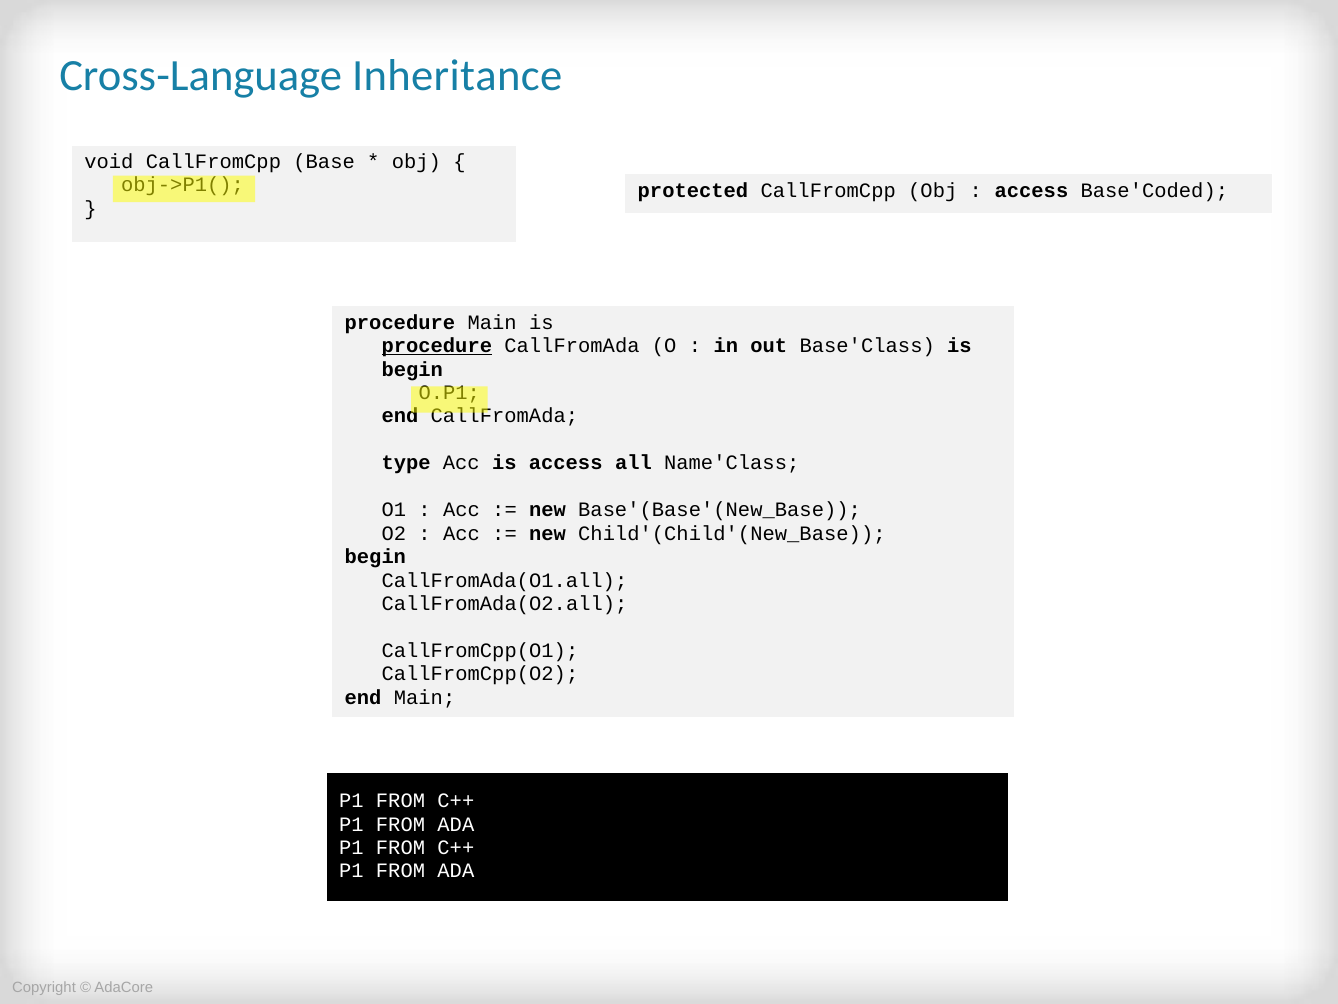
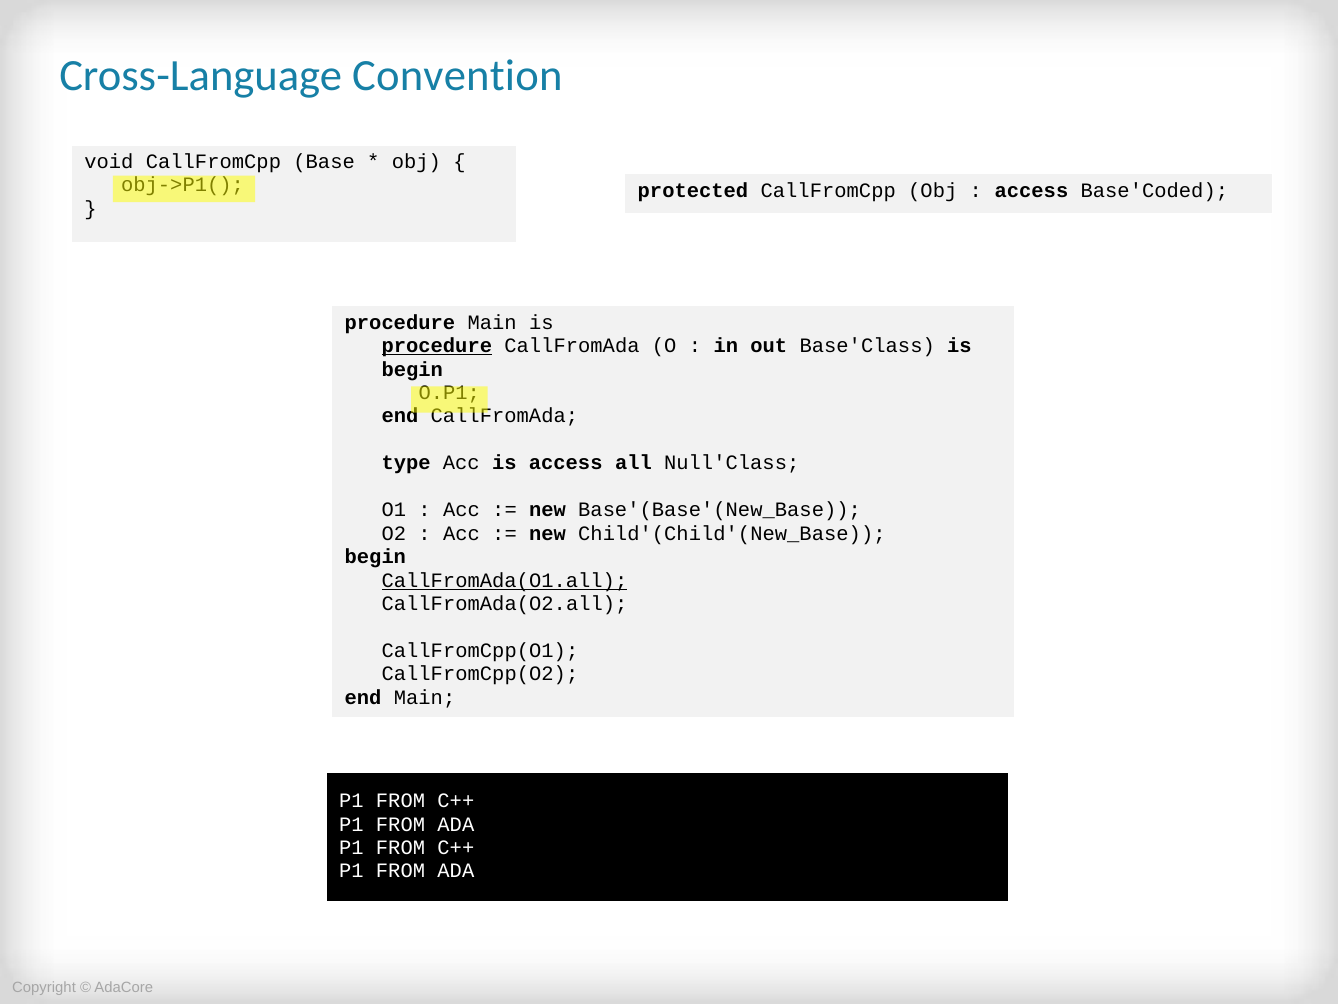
Inheritance: Inheritance -> Convention (457, 76)
Name'Class: Name'Class -> Null'Class (732, 463)
CallFromAda(O1.all underline: none -> present (504, 580)
